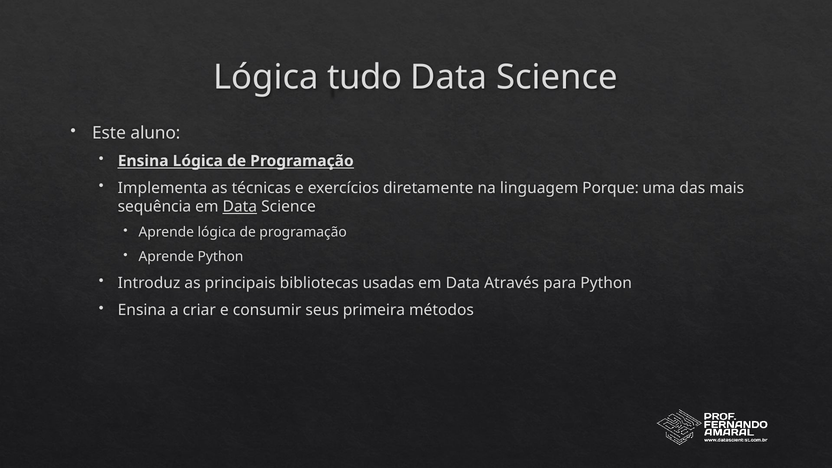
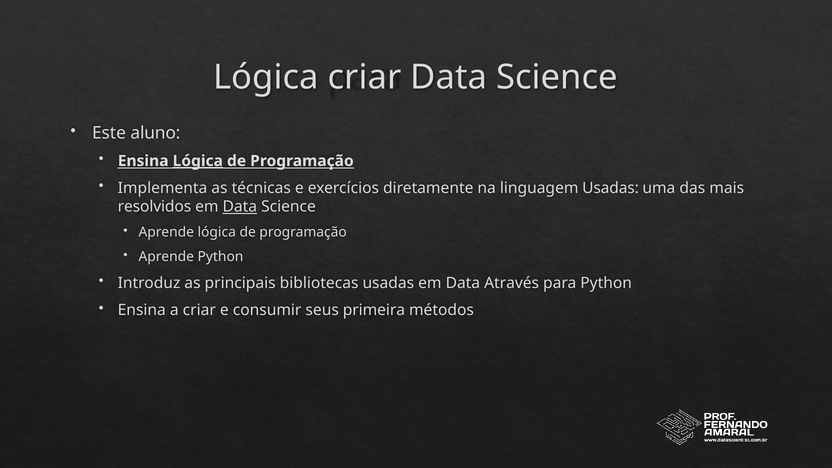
Lógica tudo: tudo -> criar (365, 77)
Lógica underline: none -> present (198, 161)
linguagem Porque: Porque -> Usadas (611, 188)
sequência: sequência -> resolvidos (154, 207)
